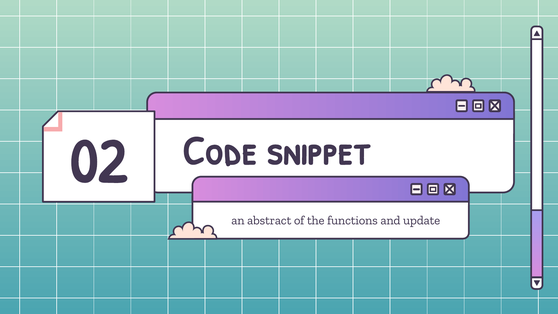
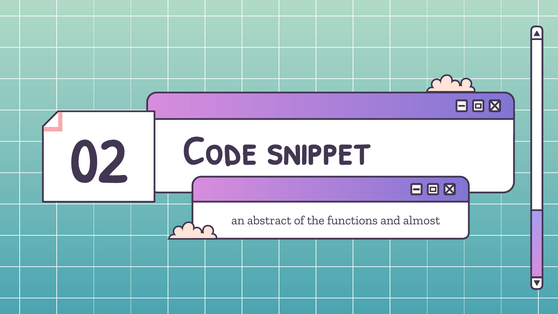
update: update -> almost (422, 220)
